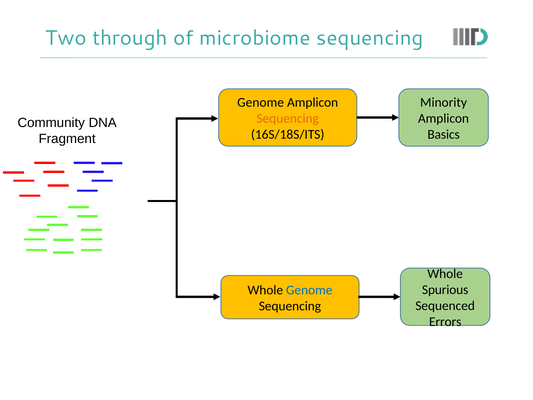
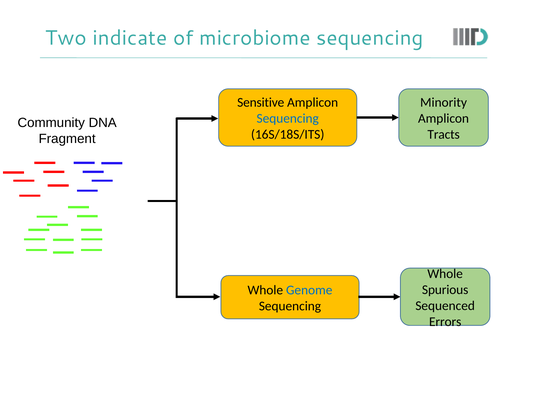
through: through -> indicate (130, 38)
Genome: Genome -> Sensitive (261, 102)
Sequencing colour: orange -> blue (288, 118)
Basics: Basics -> Tracts (444, 134)
